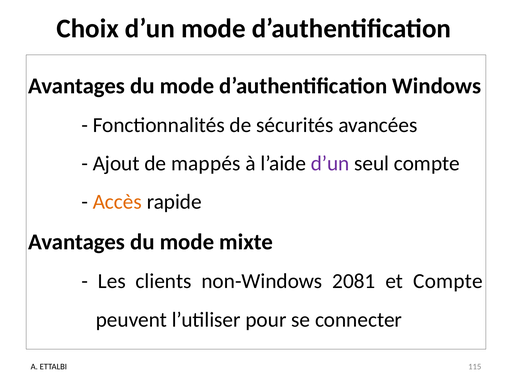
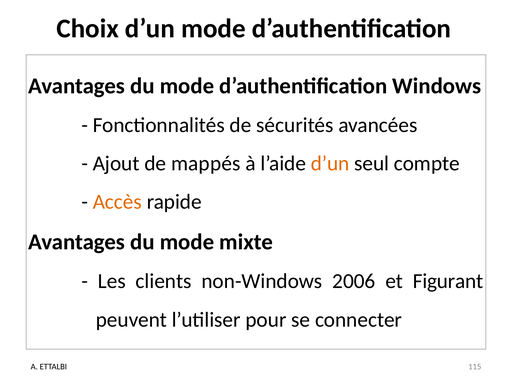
d’un colour: purple -> orange (330, 163)
2081: 2081 -> 2006 (354, 281)
et Compte: Compte -> Figurant (448, 281)
